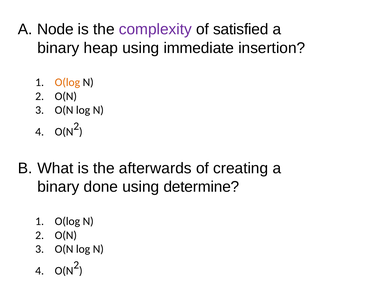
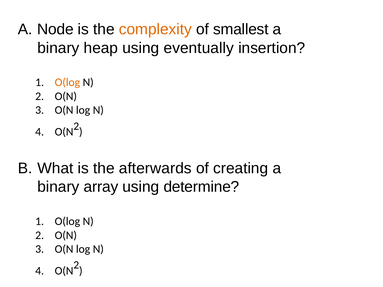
complexity colour: purple -> orange (155, 29)
satisfied: satisfied -> smallest (241, 29)
immediate: immediate -> eventually (199, 48)
done: done -> array (101, 187)
